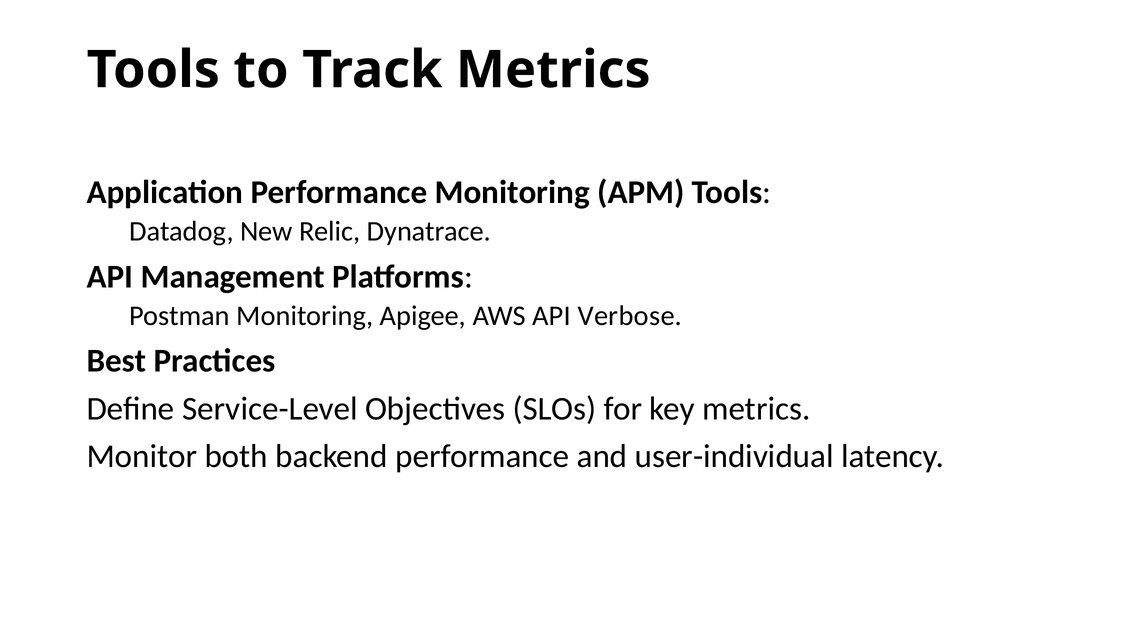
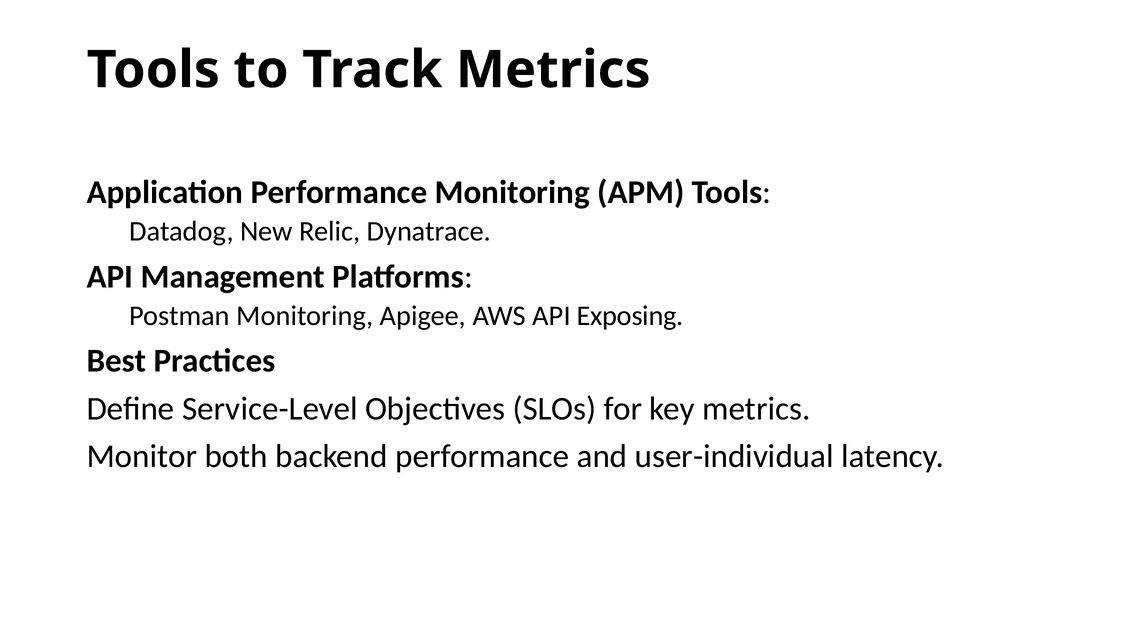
Verbose: Verbose -> Exposing (630, 316)
